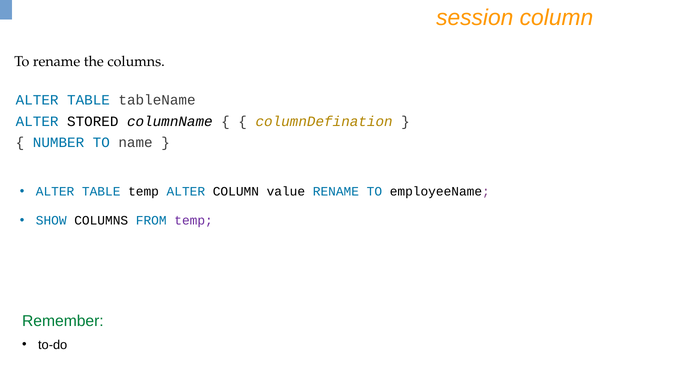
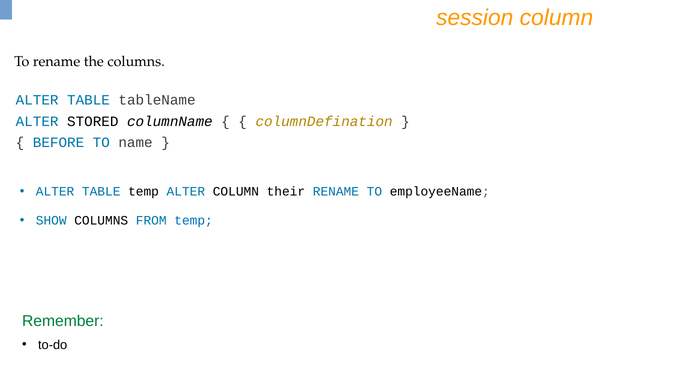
NUMBER: NUMBER -> BEFORE (59, 143)
value: value -> their (286, 191)
temp colour: purple -> blue (194, 220)
